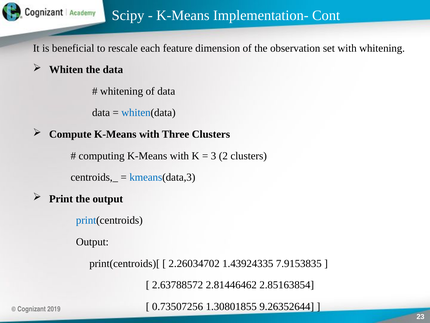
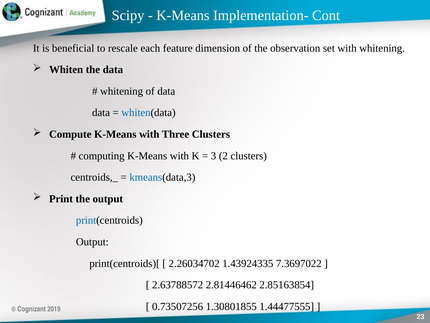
7.9153835: 7.9153835 -> 7.3697022 (299, 263)
9.26352644: 9.26352644 -> 1.44477555 (287, 306)
